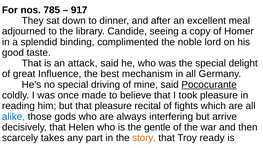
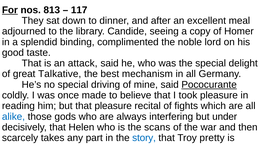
For underline: none -> present (10, 10)
785: 785 -> 813 (52, 10)
917: 917 -> 117 (79, 10)
Influence: Influence -> Talkative (60, 74)
arrive: arrive -> under (225, 117)
gentle: gentle -> scans (157, 127)
story colour: orange -> blue (144, 138)
ready: ready -> pretty (212, 138)
